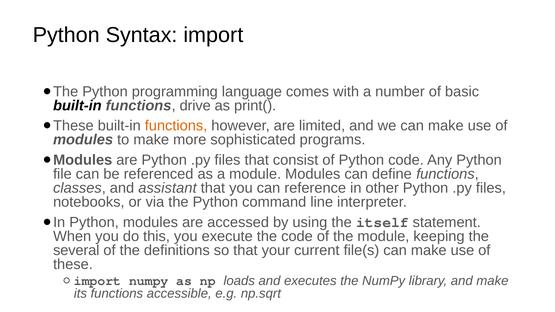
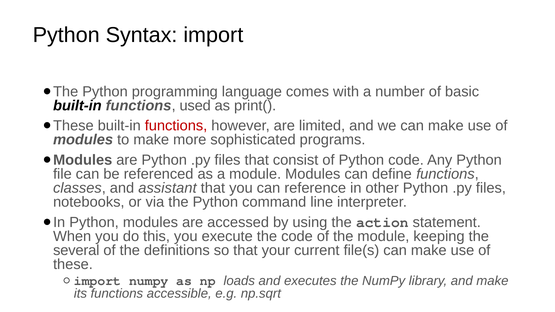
drive: drive -> used (195, 106)
functions colour: orange -> red (176, 126)
itself: itself -> action (382, 222)
